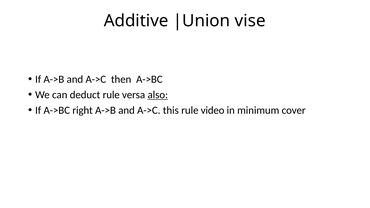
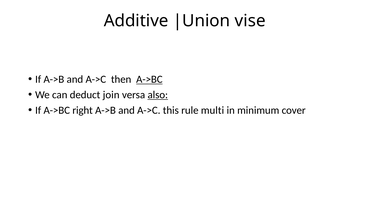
A->BC underline: none -> present (149, 79)
deduct rule: rule -> join (111, 95)
video: video -> multi (212, 110)
